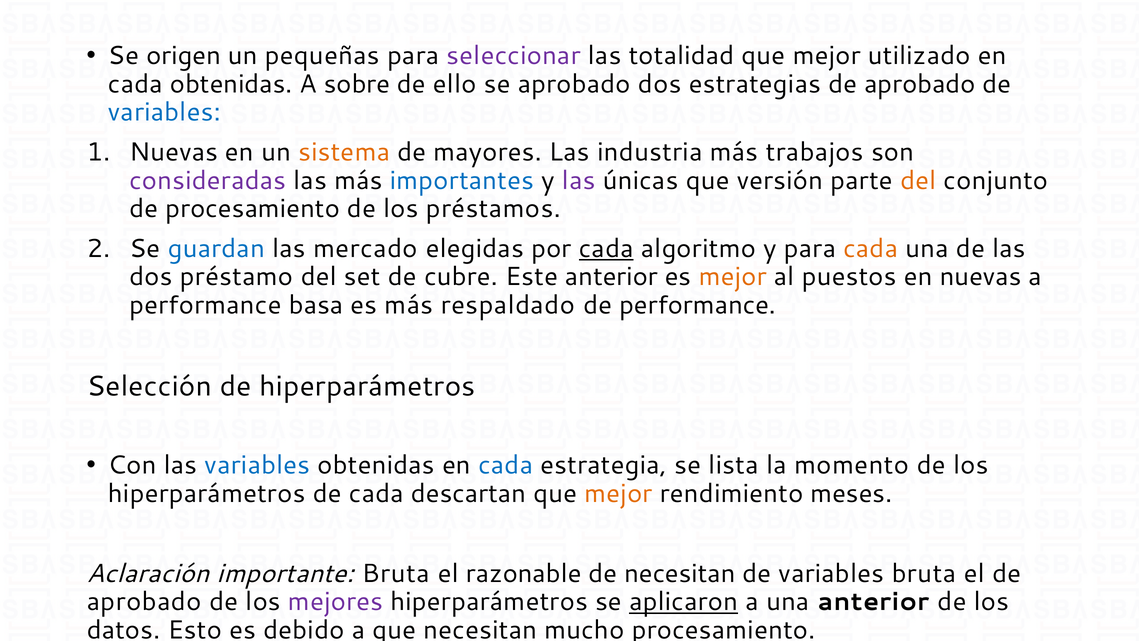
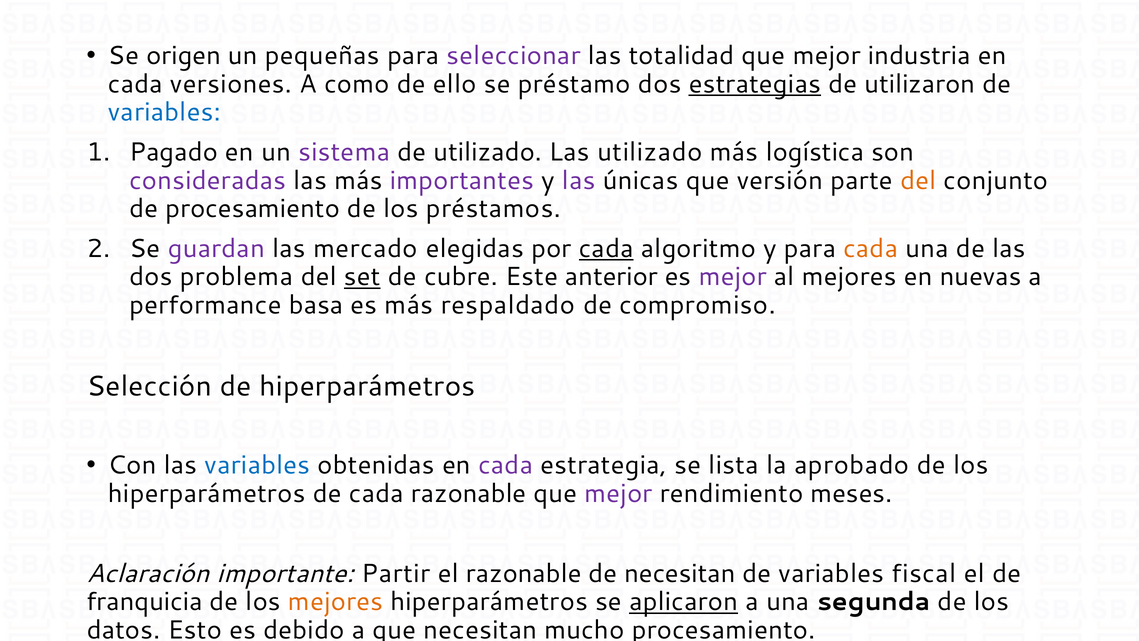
utilizado: utilizado -> industria (919, 56)
cada obtenidas: obtenidas -> versiones (231, 84)
sobre: sobre -> como (357, 84)
se aprobado: aprobado -> préstamo (574, 84)
estrategias underline: none -> present (755, 84)
aprobado: aprobado -> utilizaron (920, 84)
Nuevas: Nuevas -> Pagado (174, 152)
sistema colour: orange -> purple (344, 152)
de mayores: mayores -> utilizado (488, 152)
Las industria: industria -> utilizado (650, 152)
trabajos: trabajos -> logística (815, 152)
importantes colour: blue -> purple (462, 180)
guardan colour: blue -> purple (216, 249)
préstamo: préstamo -> problema (237, 277)
set underline: none -> present (362, 277)
mejor colour: orange -> purple (733, 277)
al puestos: puestos -> mejores (849, 277)
de performance: performance -> compromiso (697, 305)
cada colour: blue -> purple (506, 465)
momento: momento -> aprobado (852, 465)
cada descartan: descartan -> razonable (469, 493)
mejor colour: orange -> purple (618, 493)
importante Bruta: Bruta -> Partir (396, 573)
variables bruta: bruta -> fiscal (924, 573)
aprobado: aprobado -> franquicia (144, 602)
mejores colour: purple -> orange (336, 602)
una anterior: anterior -> segunda (874, 602)
